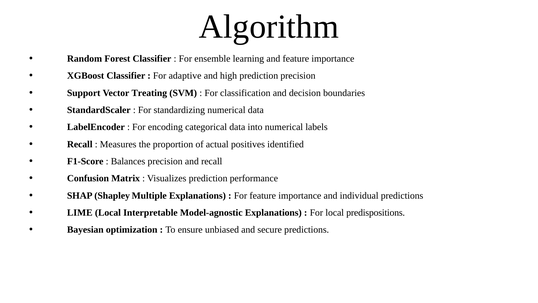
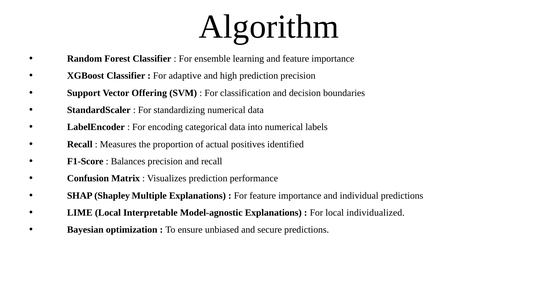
Treating: Treating -> Offering (149, 93)
predispositions: predispositions -> individualized (376, 212)
